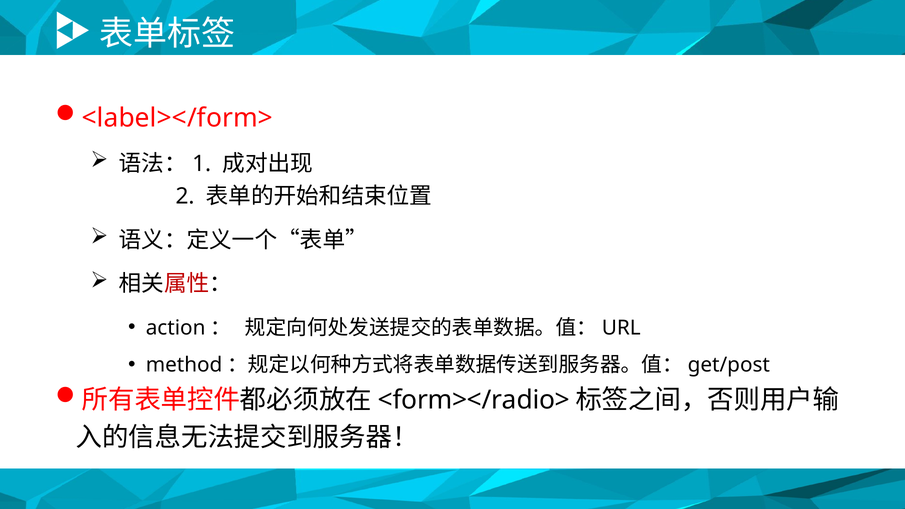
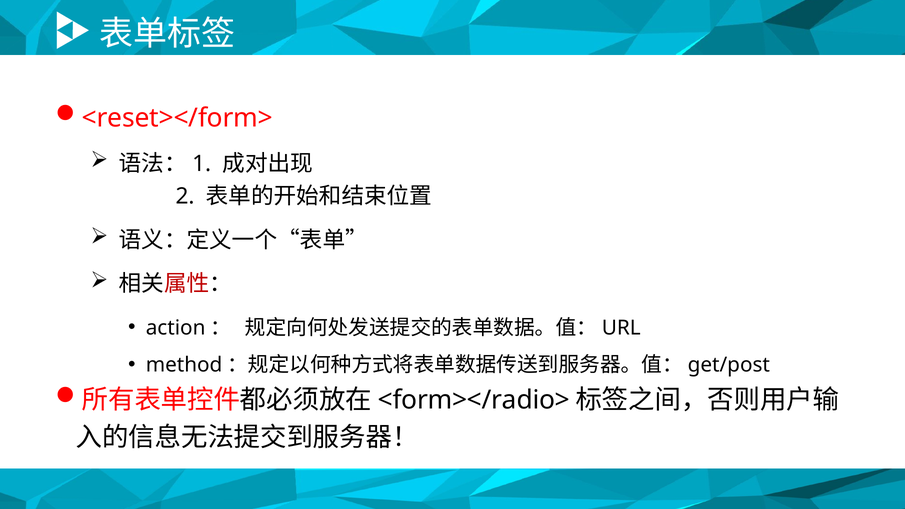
<label></form>: <label></form> -> <reset></form> (177, 118)
